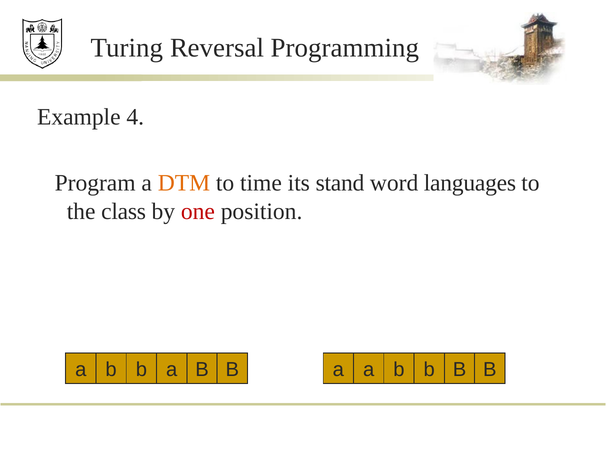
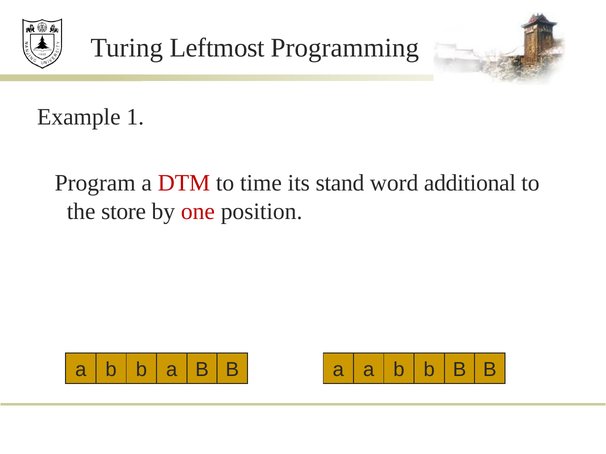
Reversal: Reversal -> Leftmost (217, 48)
4: 4 -> 1 (135, 117)
DTM colour: orange -> red (184, 183)
languages: languages -> additional (470, 183)
class: class -> store (124, 212)
